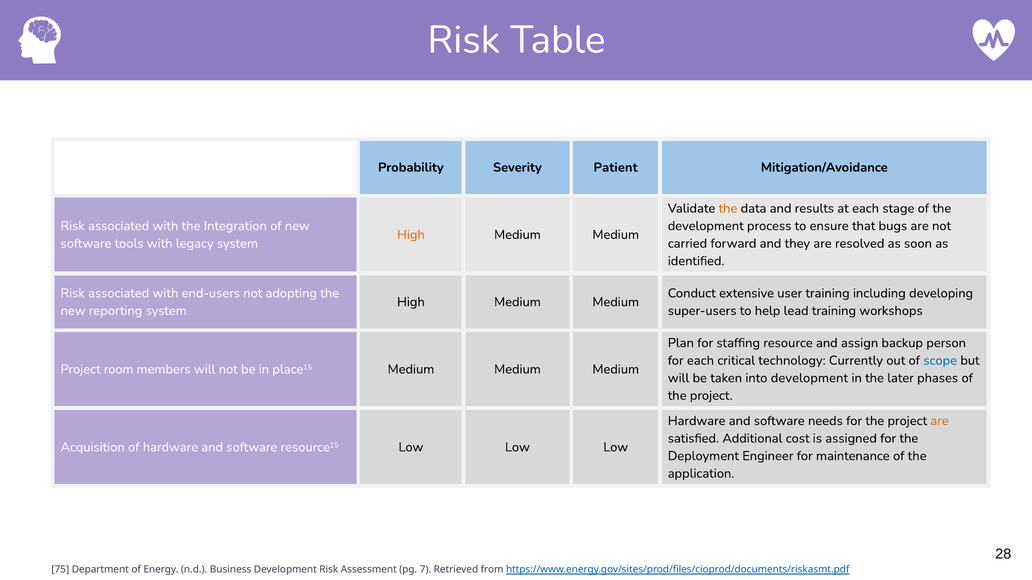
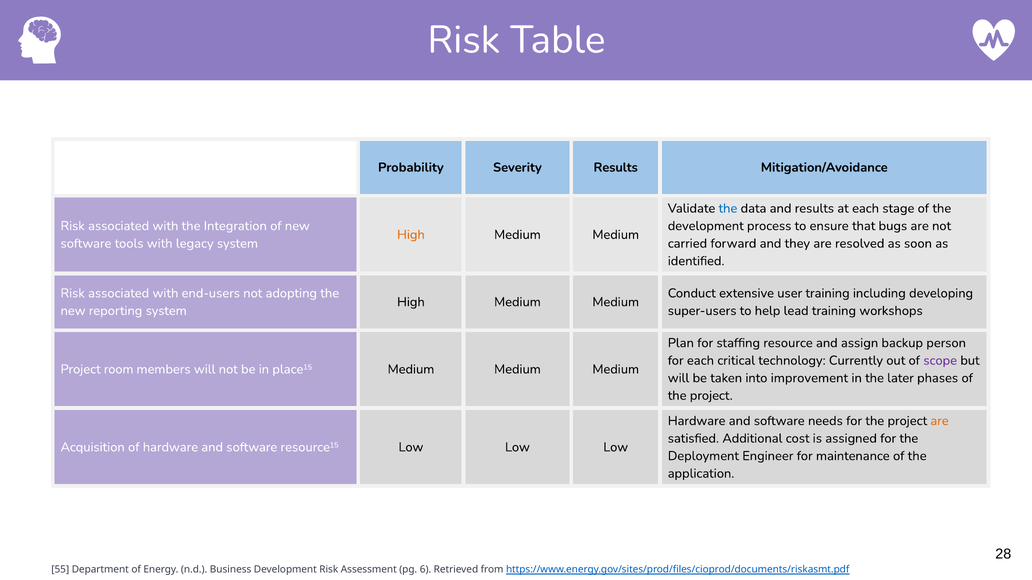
Severity Patient: Patient -> Results (616, 168)
the colour: orange -> blue (728, 209)
scope colour: blue -> purple (940, 361)
into development: development -> improvement (809, 378)
75: 75 -> 55 (60, 570)
7: 7 -> 6 (425, 570)
